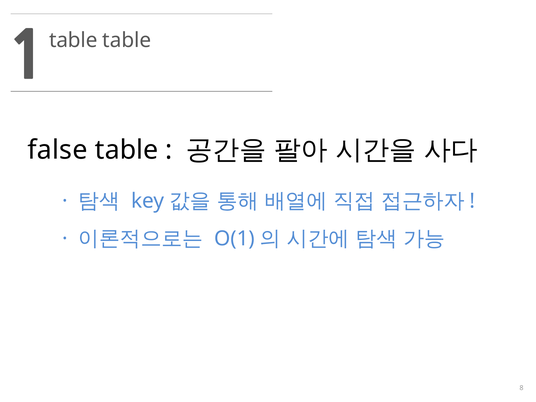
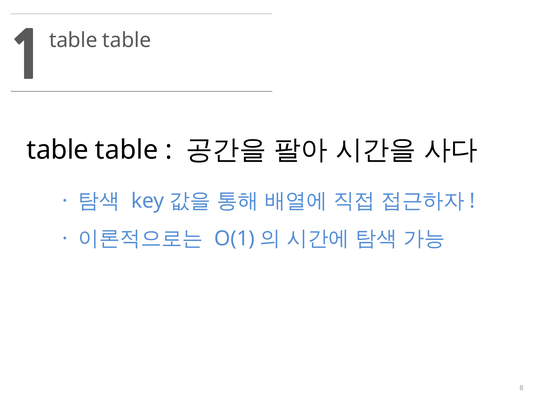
false: false -> table (58, 150)
